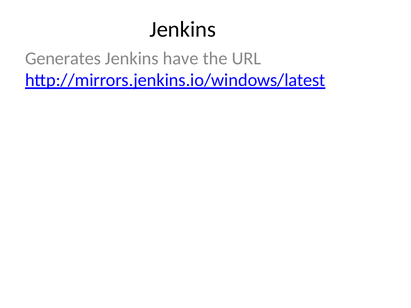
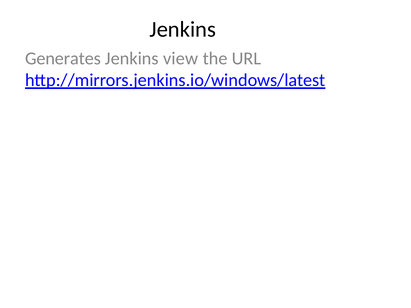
have: have -> view (181, 58)
